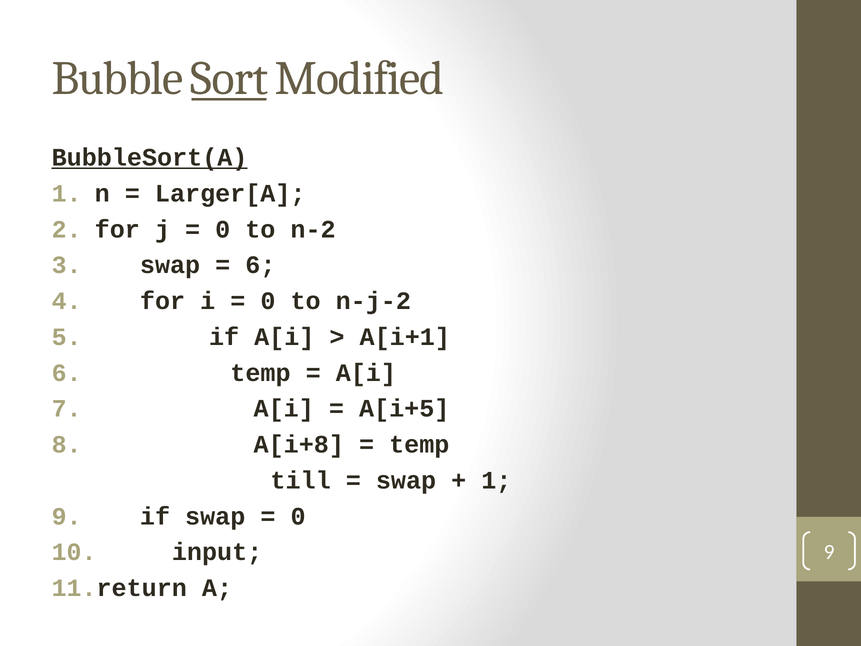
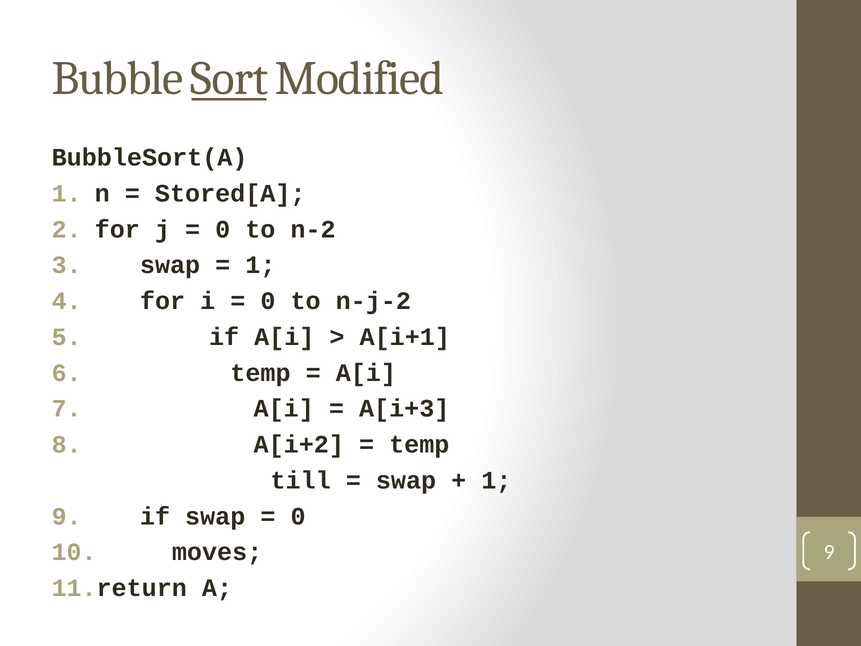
BubbleSort(A underline: present -> none (150, 157)
Larger[A: Larger[A -> Stored[A (230, 193)
6: 6 -> 1 (260, 265)
A[i+5: A[i+5 -> A[i+3 (404, 409)
A[i+8: A[i+8 -> A[i+2 (299, 444)
input: input -> moves (217, 552)
